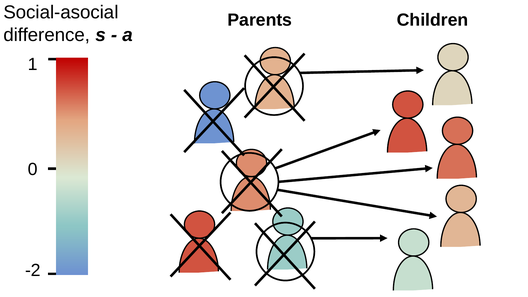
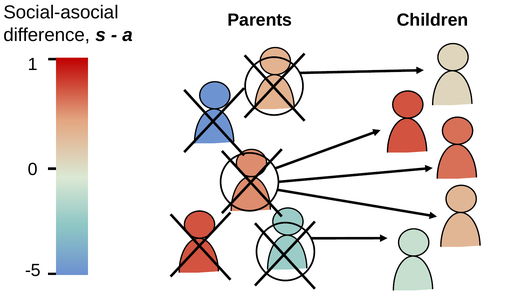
-2: -2 -> -5 (33, 270)
